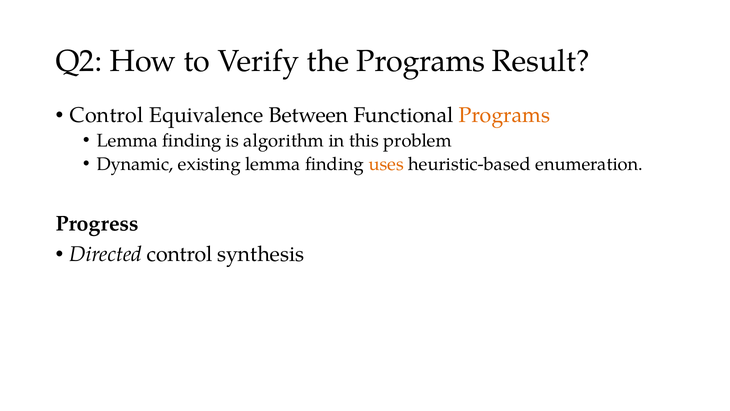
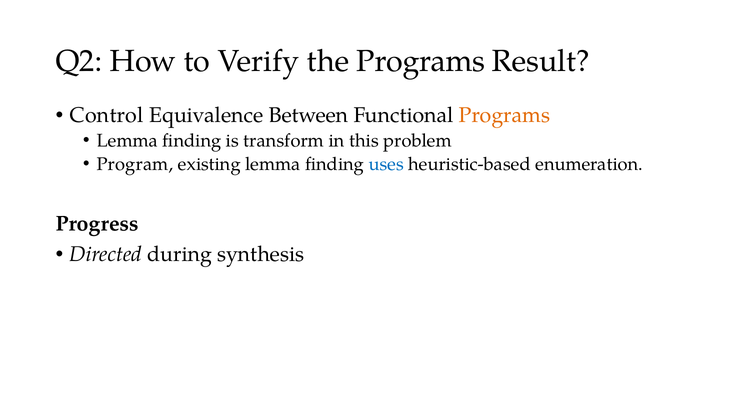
algorithm: algorithm -> transform (284, 141)
Dynamic: Dynamic -> Program (135, 164)
uses colour: orange -> blue (386, 164)
Directed control: control -> during (180, 254)
